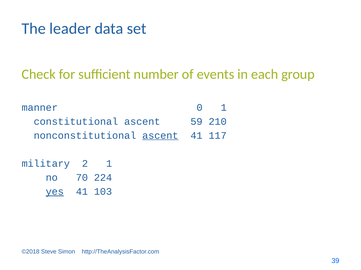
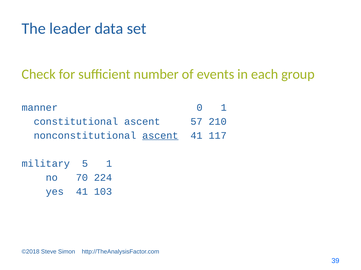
59: 59 -> 57 (196, 122)
2: 2 -> 5 (85, 164)
yes underline: present -> none (55, 192)
